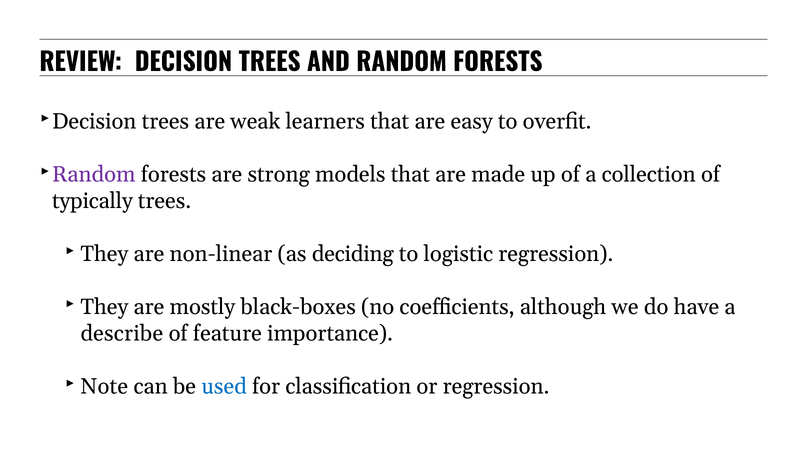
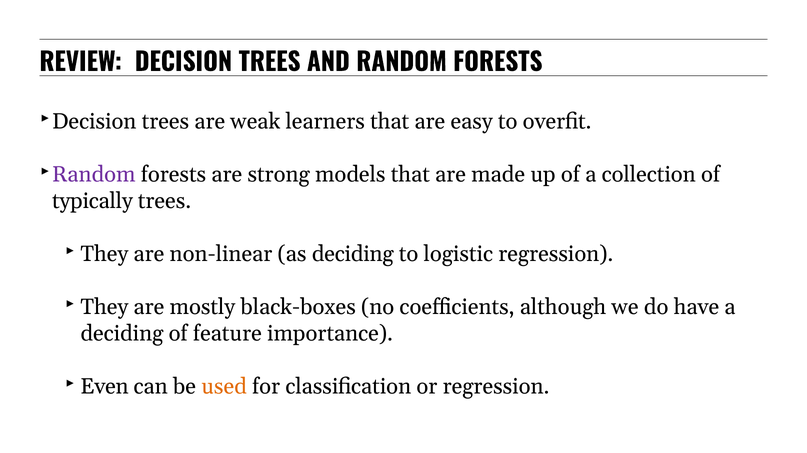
describe: describe -> deciding (122, 333)
Note: Note -> Even (104, 386)
used colour: blue -> orange (224, 386)
